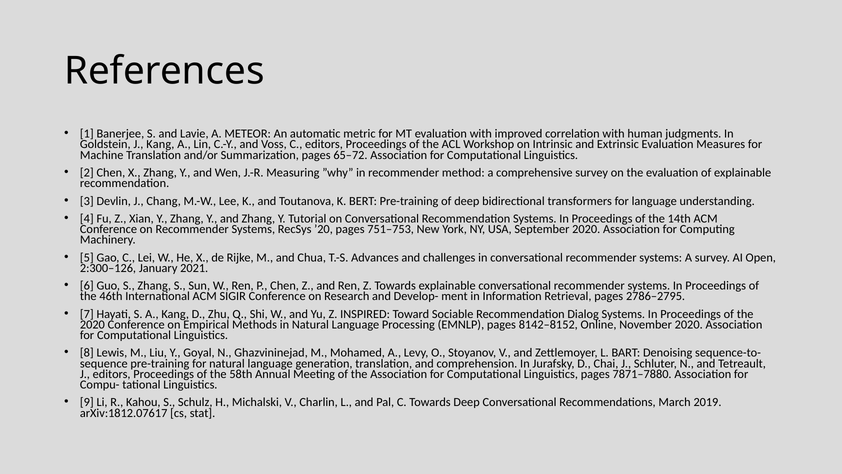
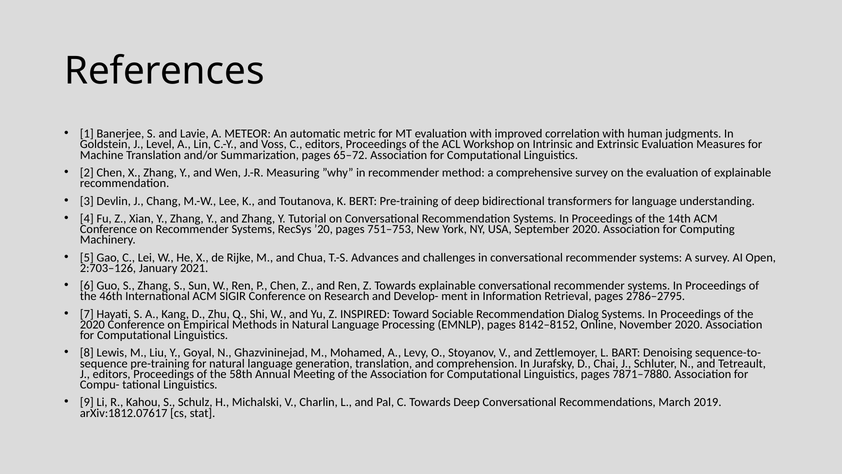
J Kang: Kang -> Level (160, 144)
2:300–126: 2:300–126 -> 2:703–126 (108, 268)
